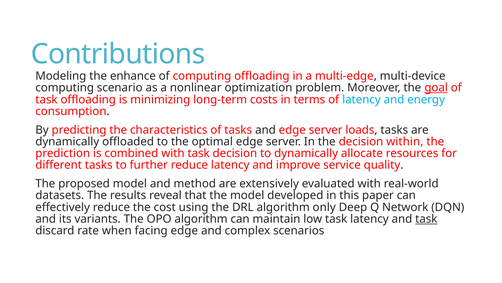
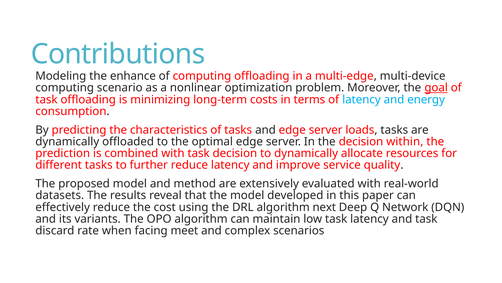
only: only -> next (324, 207)
task underline: present -> none (426, 219)
facing edge: edge -> meet (184, 230)
